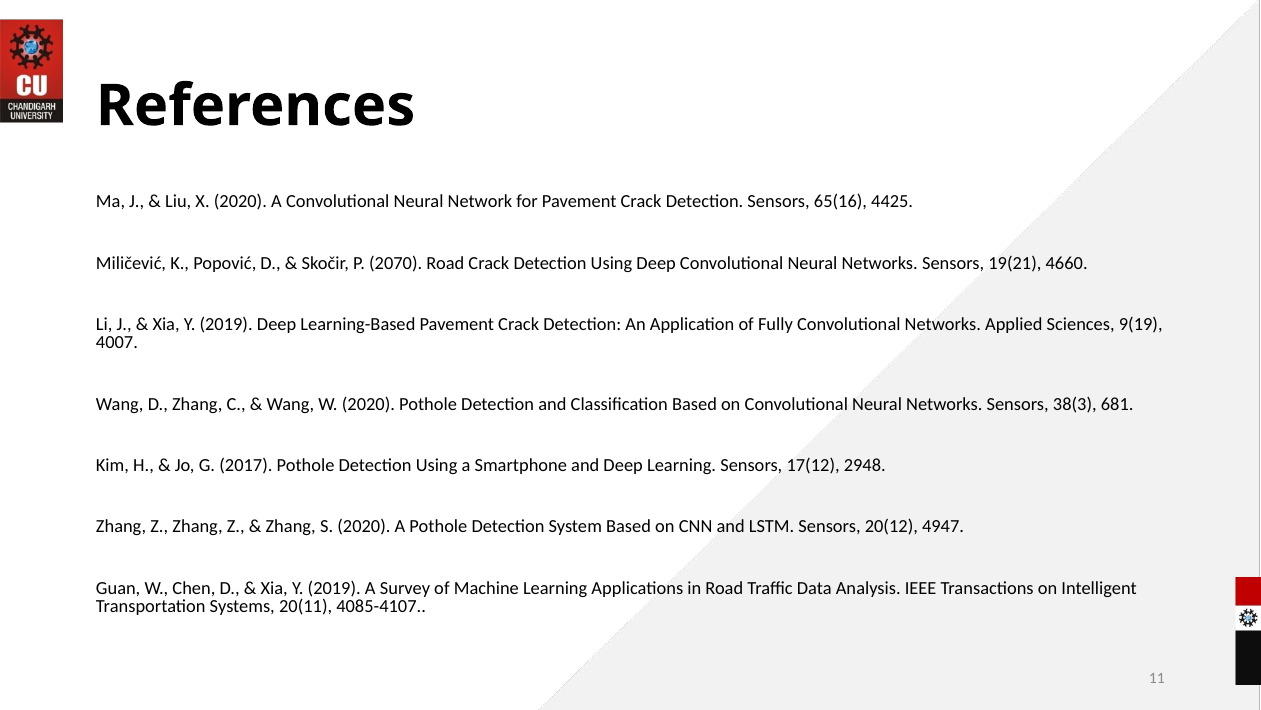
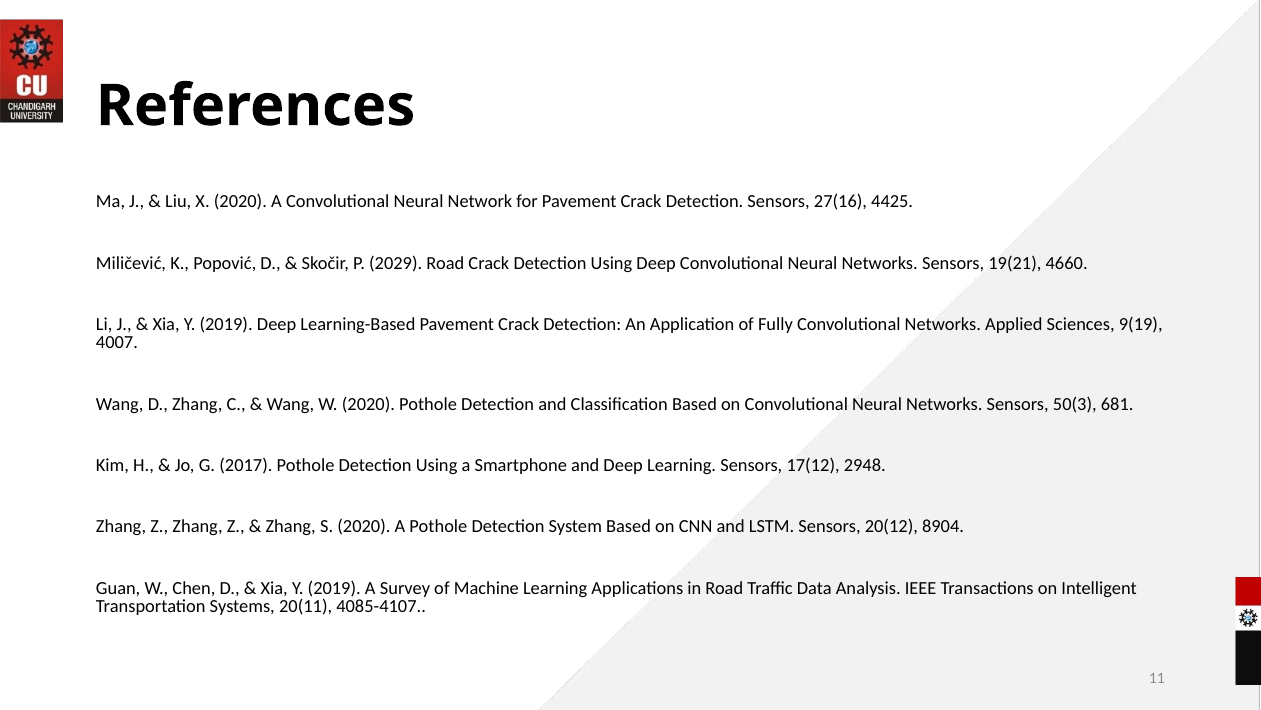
65(16: 65(16 -> 27(16 (840, 202)
2070: 2070 -> 2029 (396, 263)
38(3: 38(3 -> 50(3 (1075, 404)
4947: 4947 -> 8904 (943, 526)
